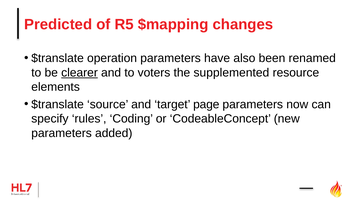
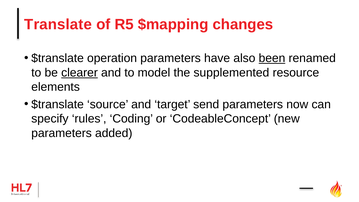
Predicted: Predicted -> Translate (58, 24)
been underline: none -> present (272, 58)
voters: voters -> model (154, 73)
page: page -> send (206, 104)
